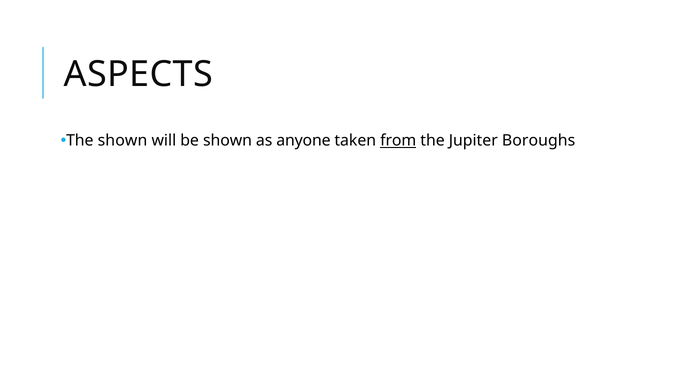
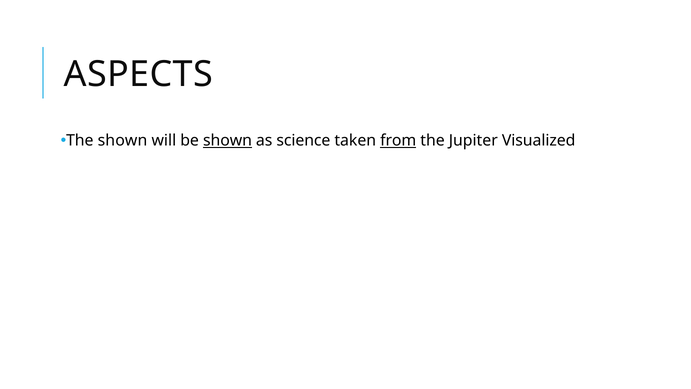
shown underline: none -> present (227, 141)
anyone: anyone -> science (303, 141)
Boroughs: Boroughs -> Visualized (539, 141)
